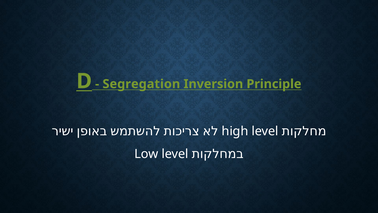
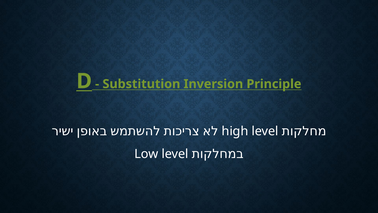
Segregation: Segregation -> Substitution (141, 84)
